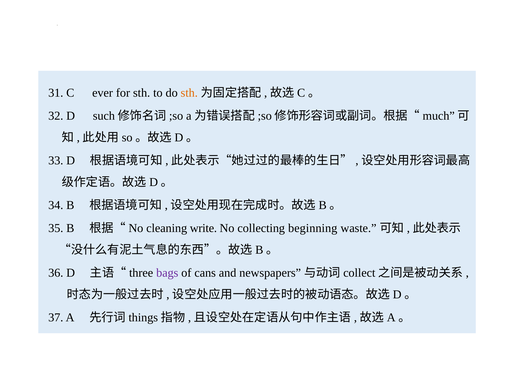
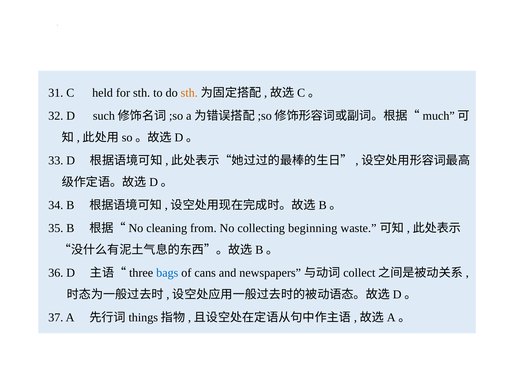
ever: ever -> held (103, 93)
write: write -> from (203, 228)
bags colour: purple -> blue (167, 273)
